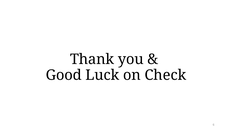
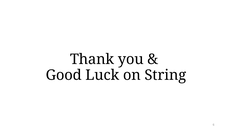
Check: Check -> String (165, 75)
